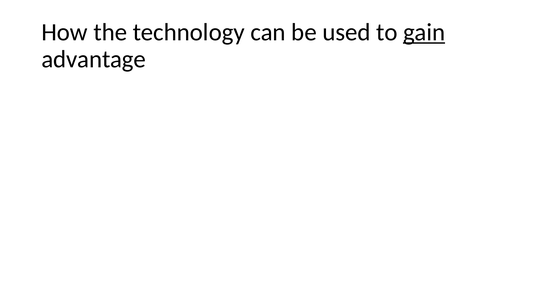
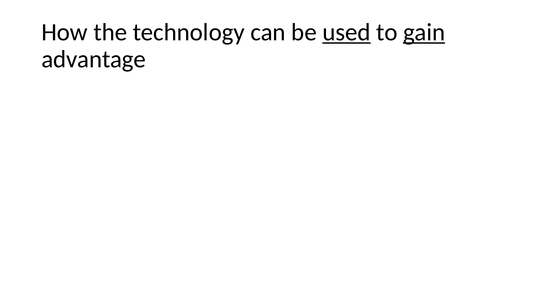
used underline: none -> present (346, 32)
